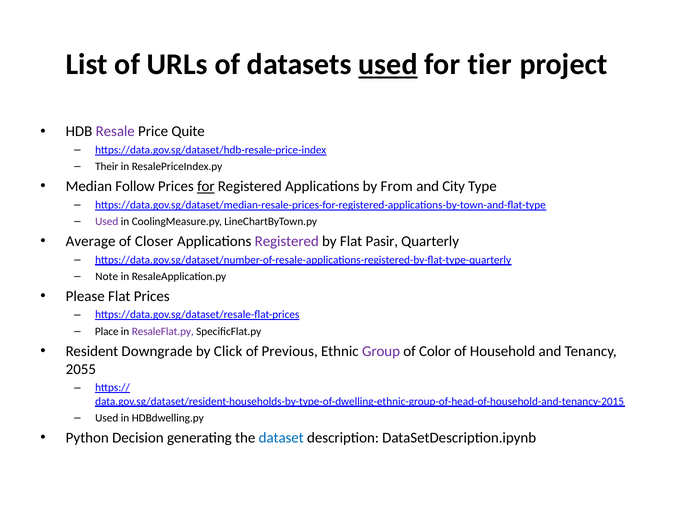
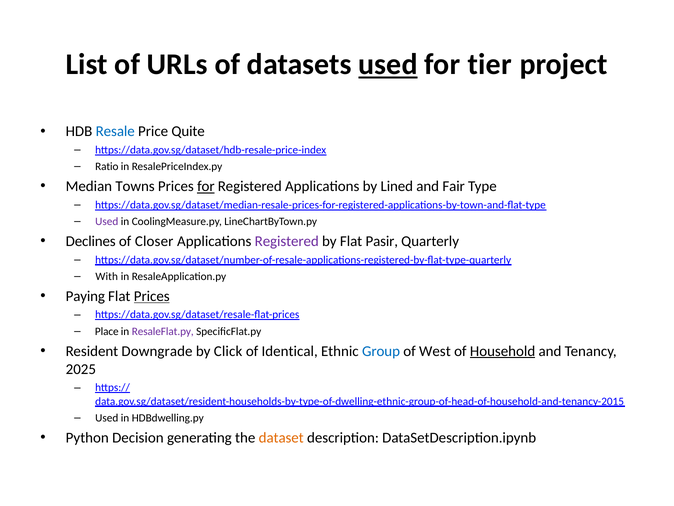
Resale colour: purple -> blue (115, 131)
Their: Their -> Ratio (107, 166)
Follow: Follow -> Towns (135, 186)
From: From -> Lined (397, 186)
City: City -> Fair (454, 186)
Average: Average -> Declines (91, 241)
Note: Note -> With (107, 276)
Please: Please -> Paying (85, 296)
Prices underline: none -> present (152, 296)
Previous: Previous -> Identical (290, 351)
Group colour: purple -> blue (381, 351)
Color: Color -> West (435, 351)
Household underline: none -> present (503, 351)
2055: 2055 -> 2025 (81, 369)
dataset colour: blue -> orange (281, 437)
